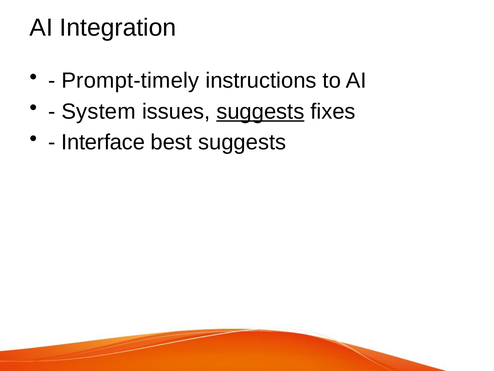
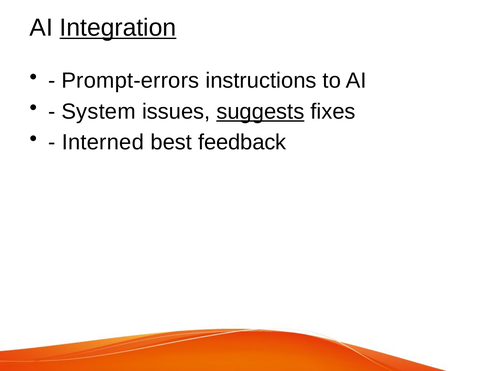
Integration underline: none -> present (118, 28)
Prompt-timely: Prompt-timely -> Prompt-errors (130, 81)
Interface: Interface -> Interned (103, 142)
best suggests: suggests -> feedback (242, 142)
